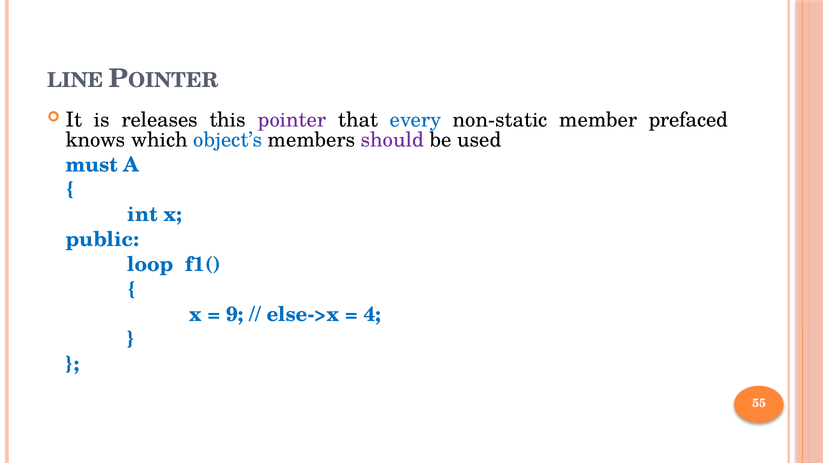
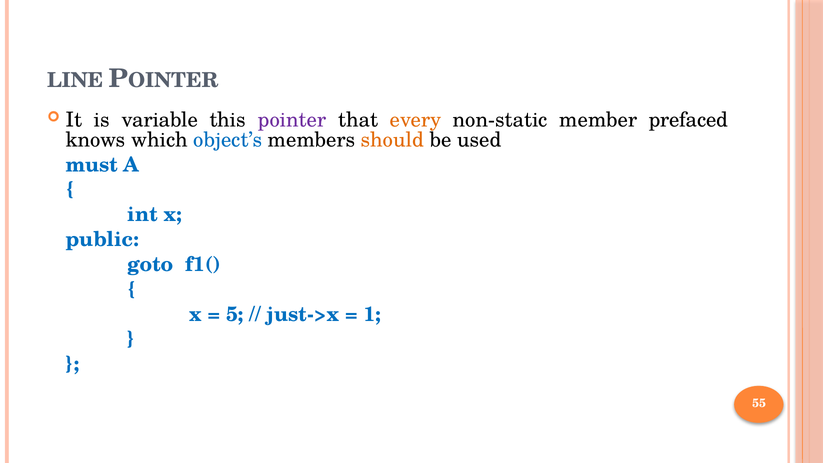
releases: releases -> variable (160, 120)
every colour: blue -> orange (416, 120)
should colour: purple -> orange (392, 140)
loop: loop -> goto (151, 264)
9: 9 -> 5 (235, 314)
else->x: else->x -> just->x (303, 314)
4: 4 -> 1 (372, 314)
